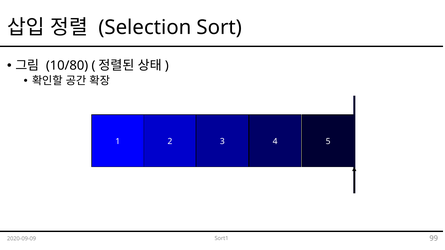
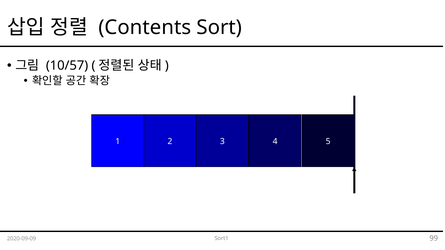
Selection: Selection -> Contents (145, 27)
10/80: 10/80 -> 10/57 (67, 66)
